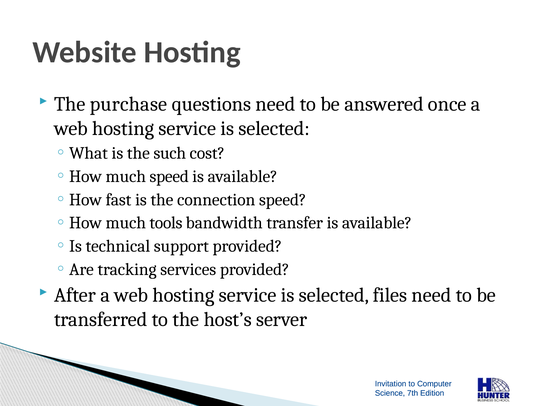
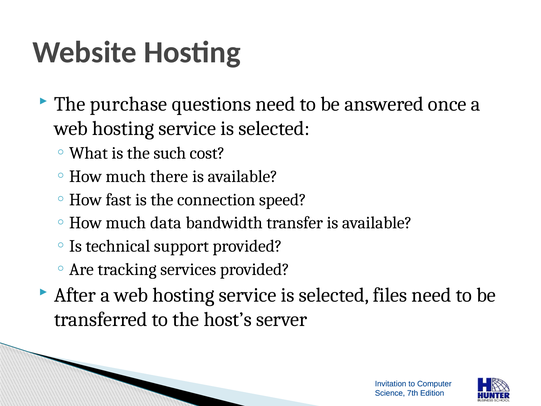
much speed: speed -> there (169, 176)
tools: tools -> data (166, 223)
